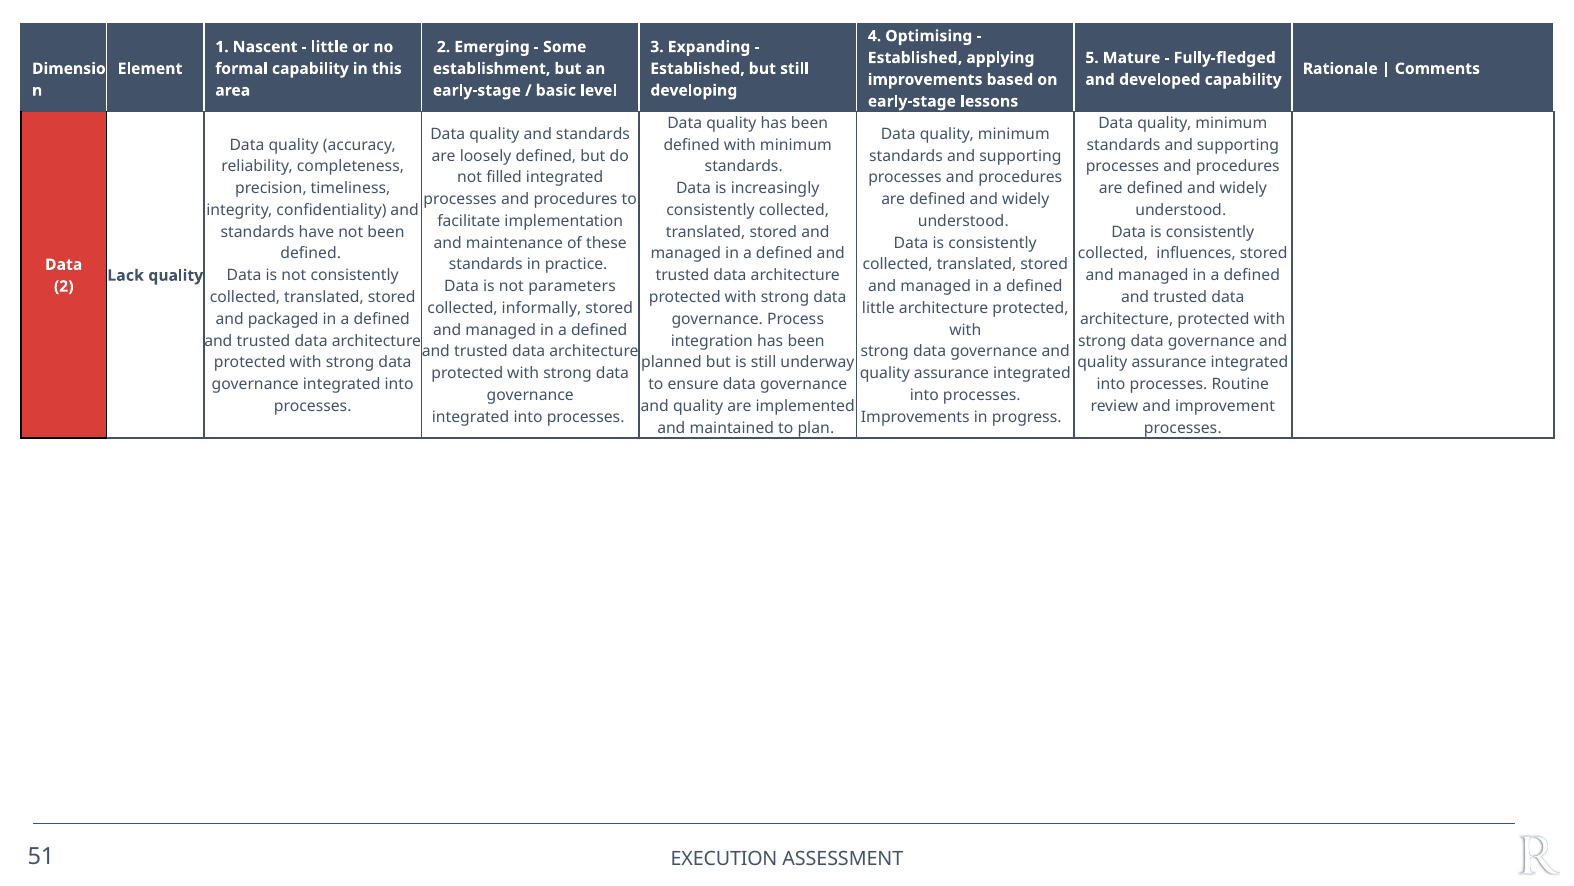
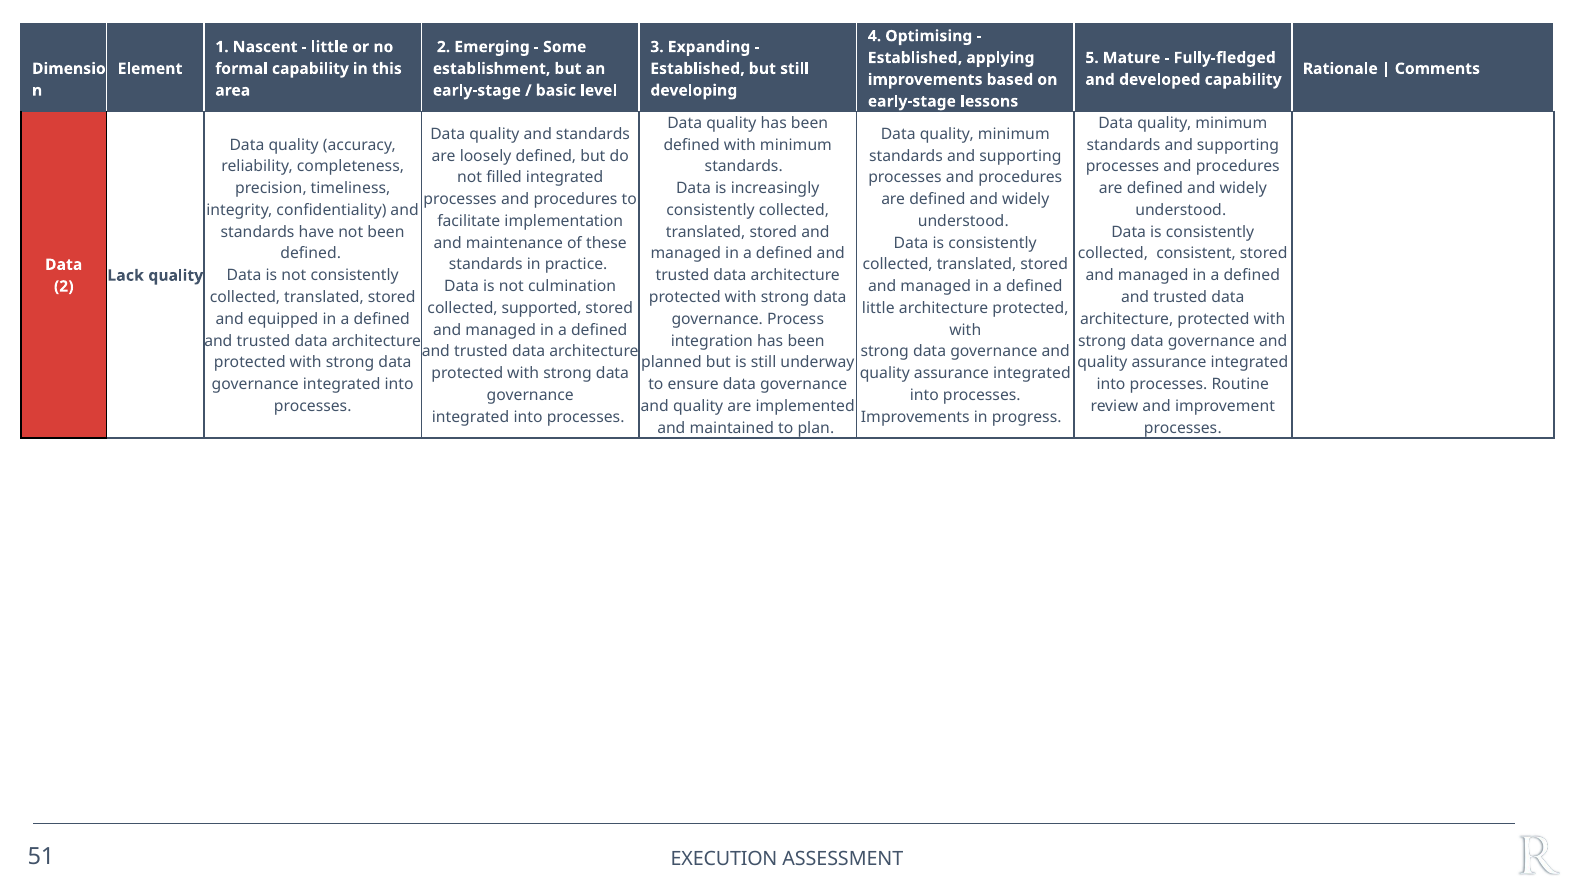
influences: influences -> consistent (1196, 254)
parameters: parameters -> culmination (572, 286)
informally: informally -> supported (542, 308)
packaged: packaged -> equipped (283, 319)
